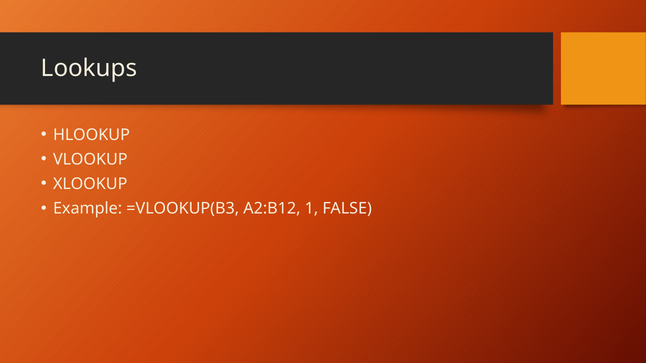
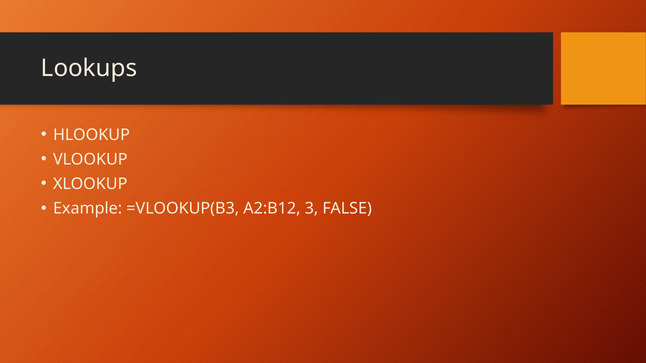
1: 1 -> 3 (311, 209)
